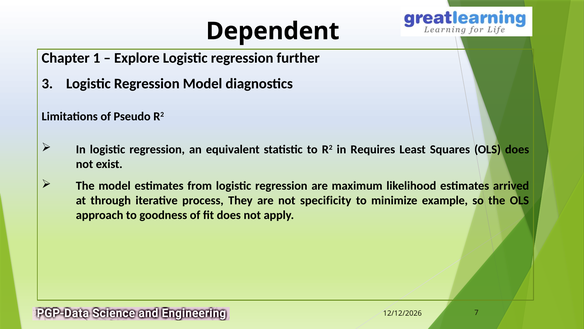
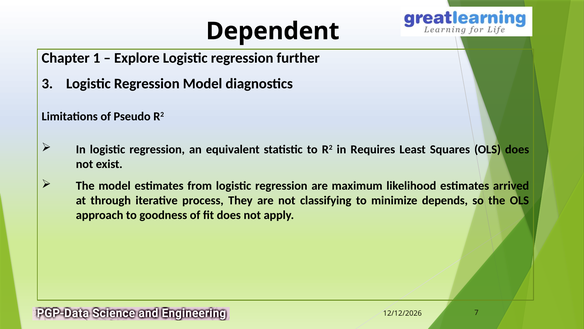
specificity: specificity -> classifying (326, 200)
example: example -> depends (445, 200)
